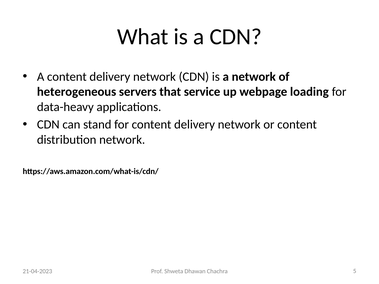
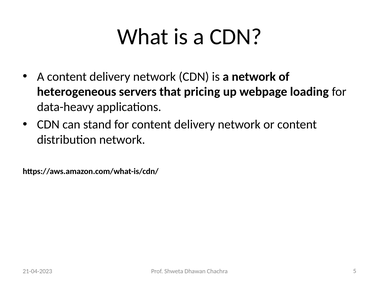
service: service -> pricing (202, 92)
